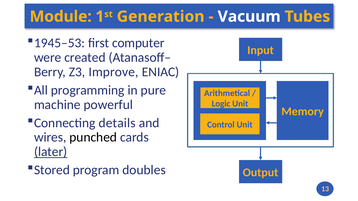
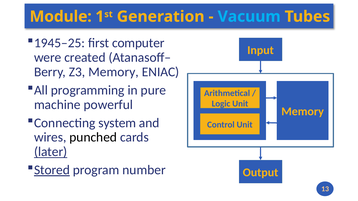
Vacuum colour: white -> light blue (249, 17)
1945–53: 1945–53 -> 1945–25 (60, 43)
Z3 Improve: Improve -> Memory (114, 72)
details: details -> system (117, 123)
Stored underline: none -> present (52, 170)
doubles: doubles -> number (144, 170)
